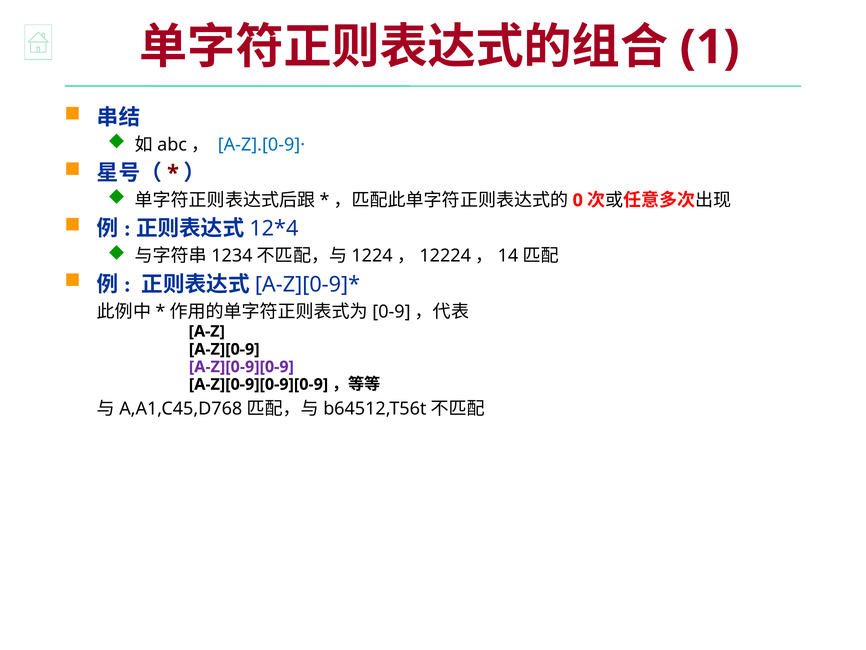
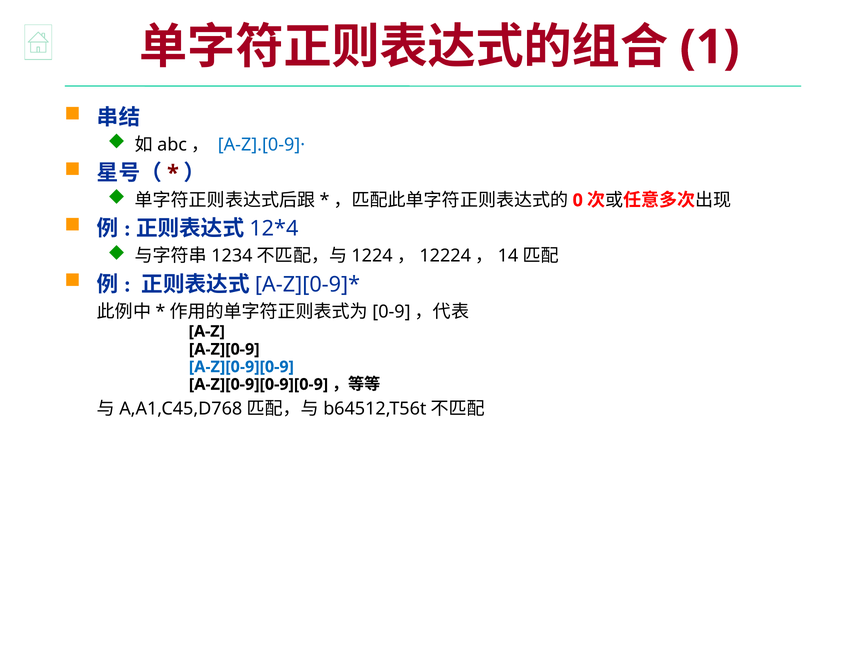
A-Z][0-9][0-9 colour: purple -> blue (241, 367)
